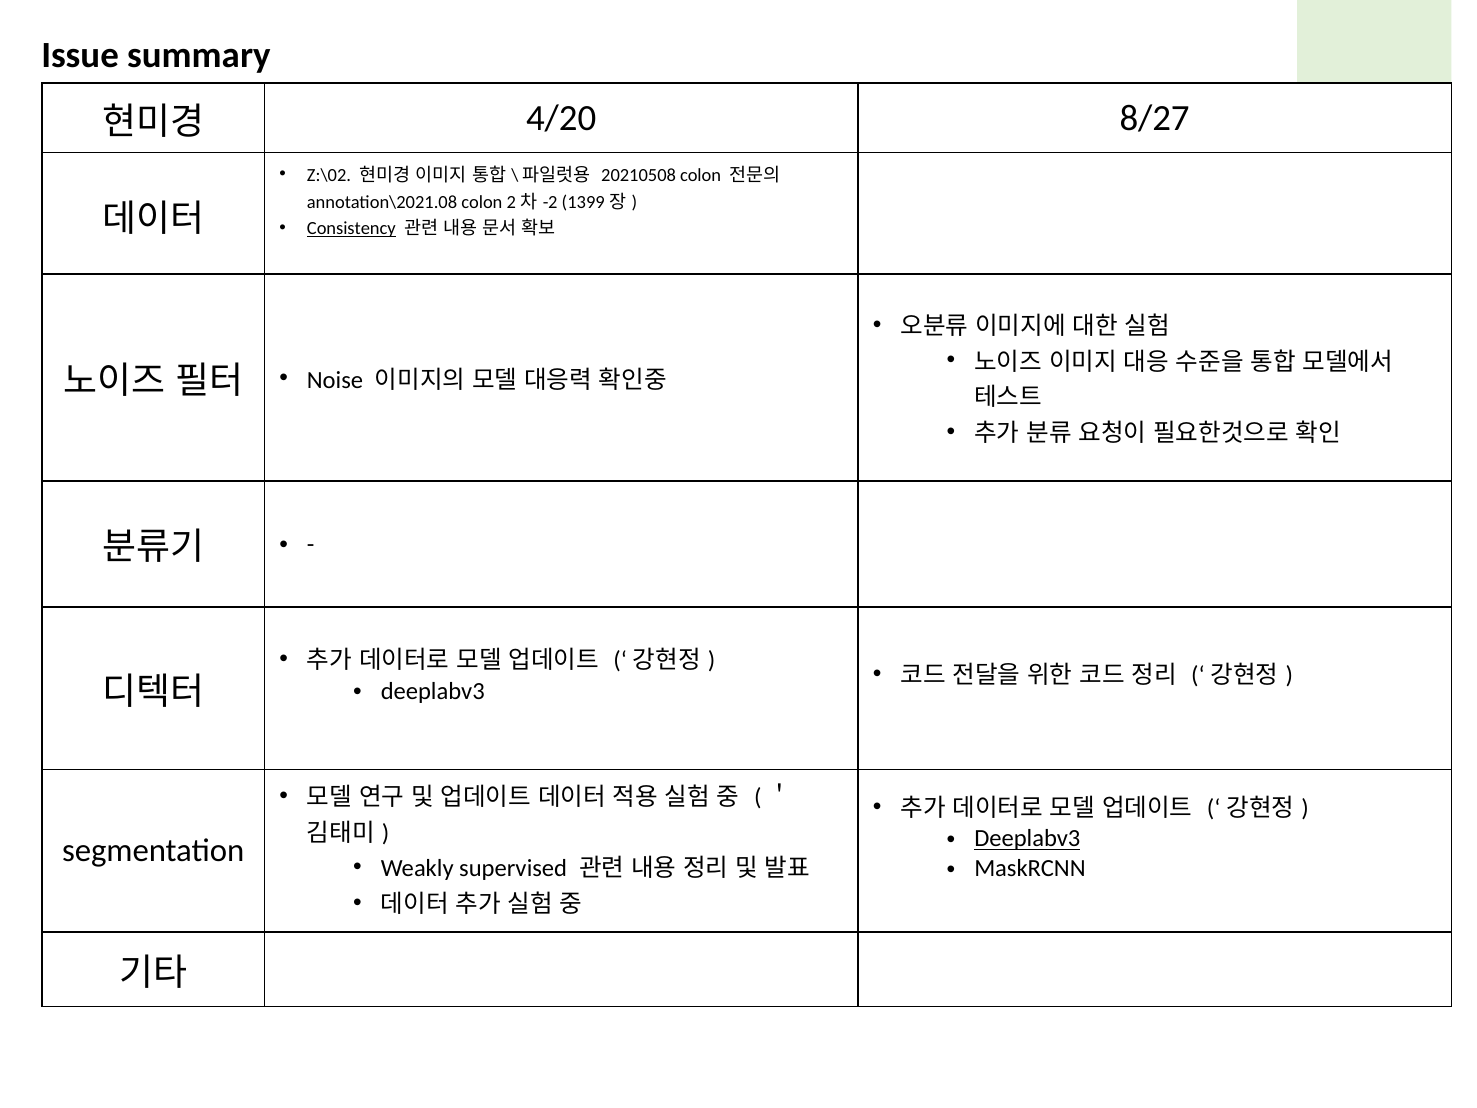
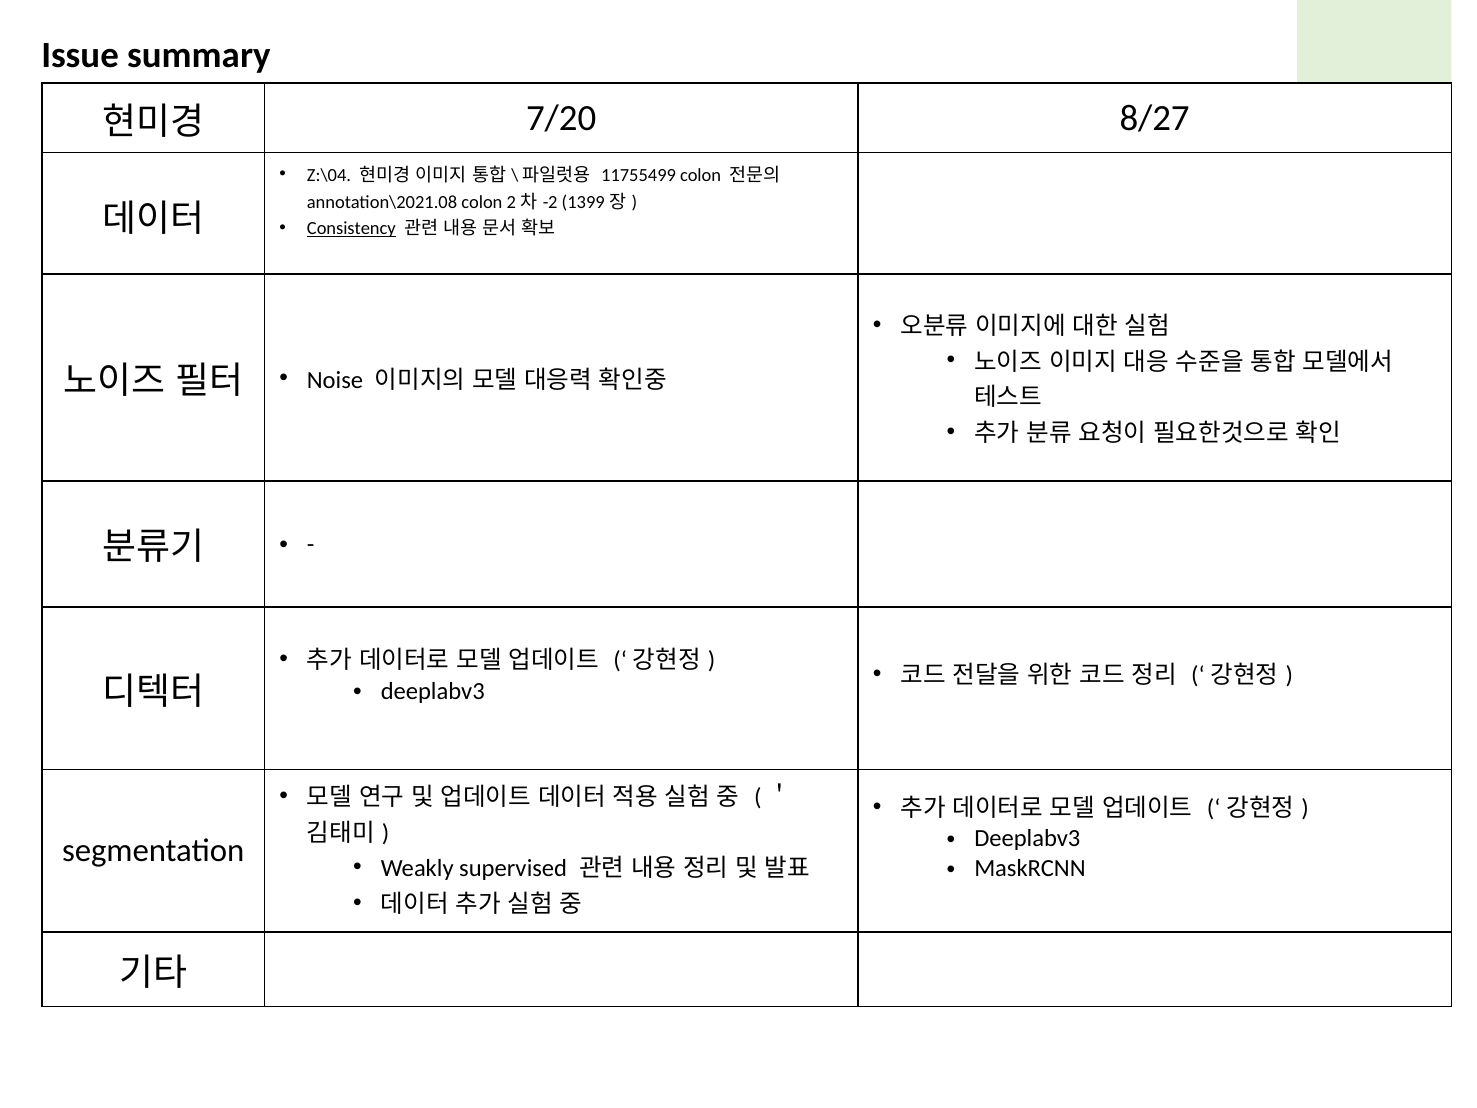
4/20: 4/20 -> 7/20 (561, 118)
Z:\02: Z:\02 -> Z:\04 (329, 175)
20210508: 20210508 -> 11755499 (639, 175)
Deeplabv3 underline: present -> none (1027, 839)
